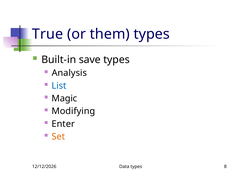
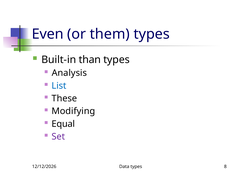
True: True -> Even (48, 34)
save: save -> than (90, 60)
Magic: Magic -> These (64, 99)
Enter: Enter -> Equal (63, 124)
Set colour: orange -> purple (58, 137)
